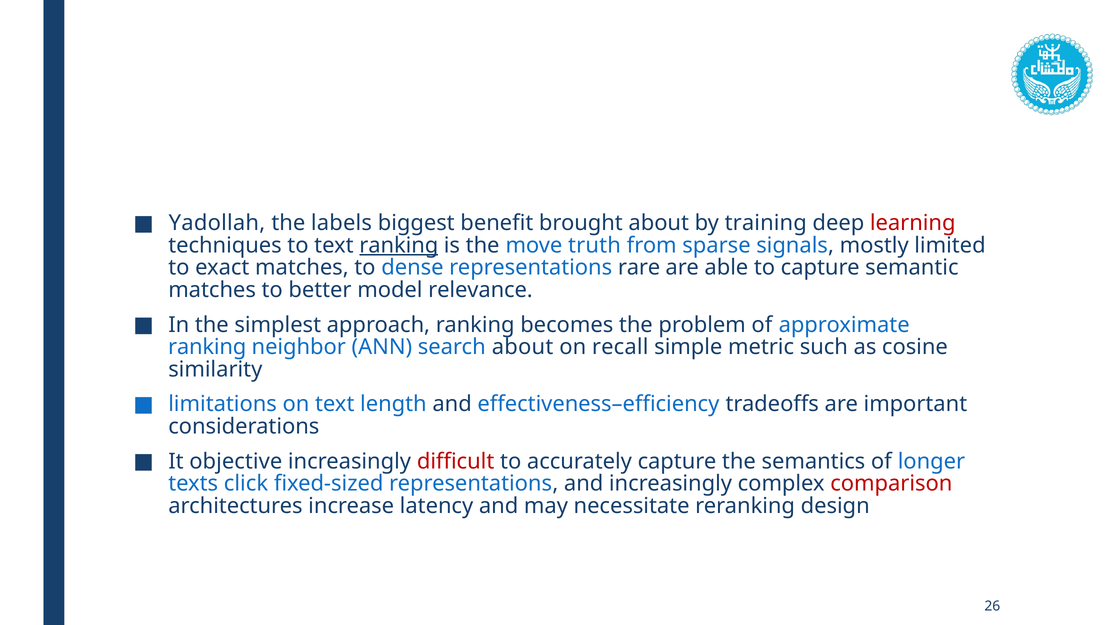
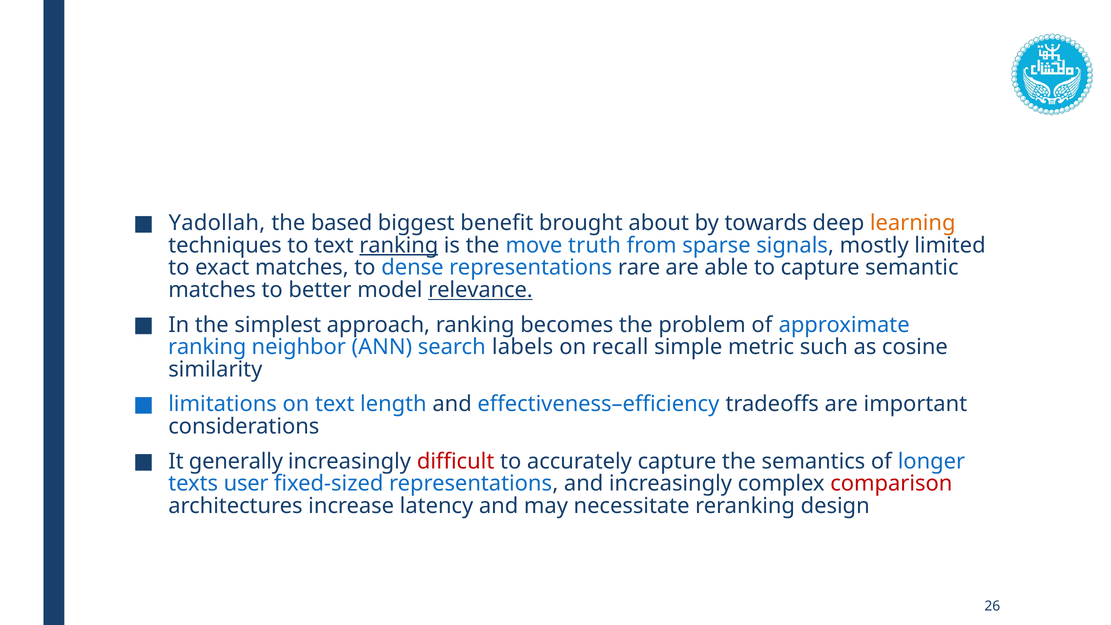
labels: labels -> based (342, 223)
training: training -> towards (766, 223)
learning colour: red -> orange (913, 223)
relevance underline: none -> present (480, 290)
search about: about -> labels (523, 347)
objective: objective -> generally (236, 461)
click: click -> user (246, 484)
